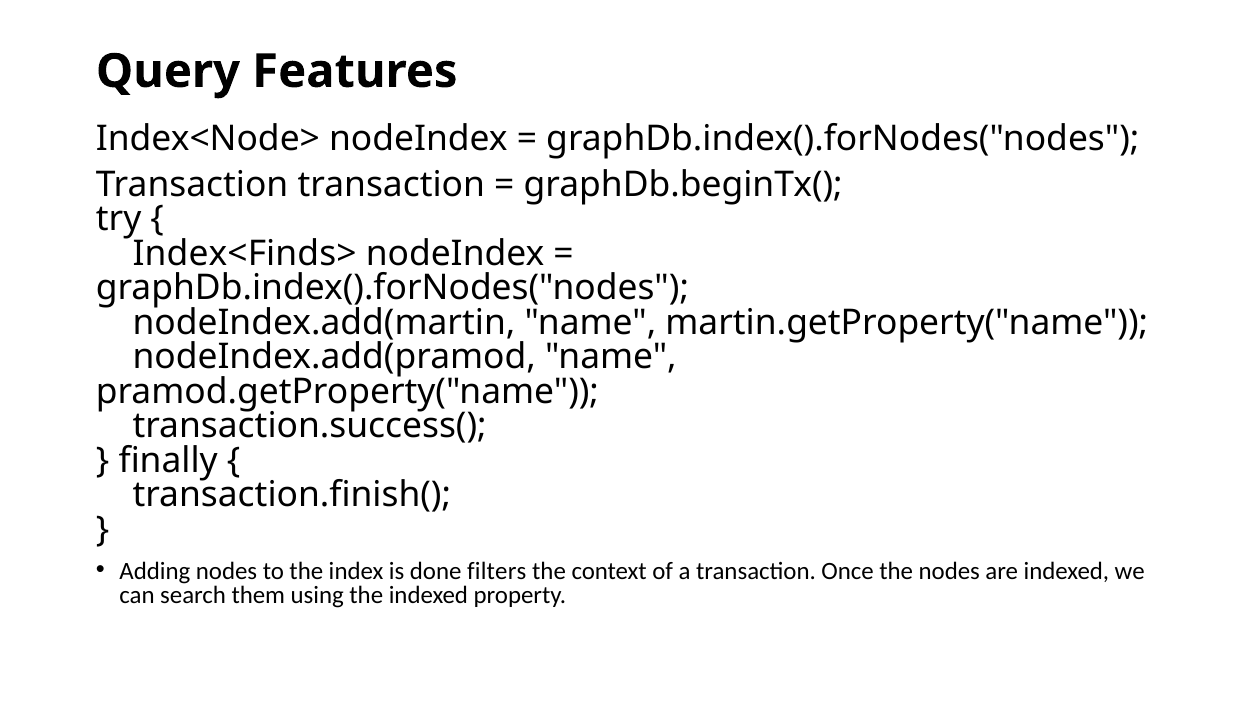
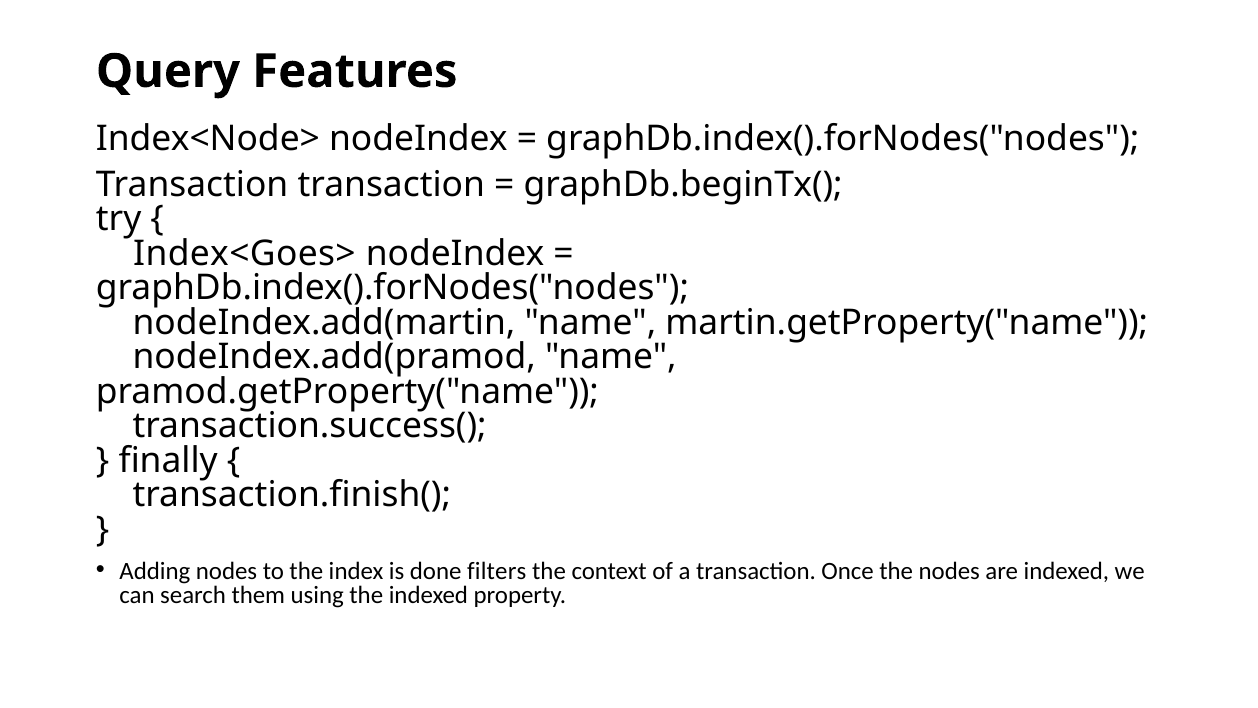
Index<Finds>: Index<Finds> -> Index<Goes> (244, 254)
